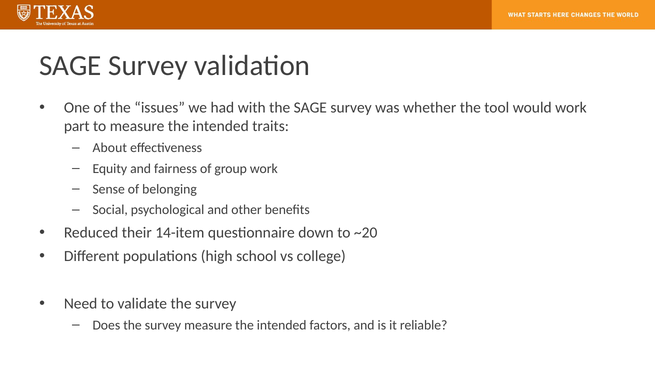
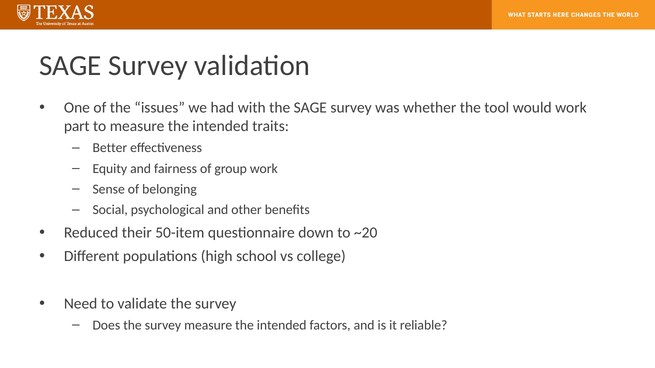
About: About -> Better (110, 148)
14-item: 14-item -> 50-item (180, 233)
